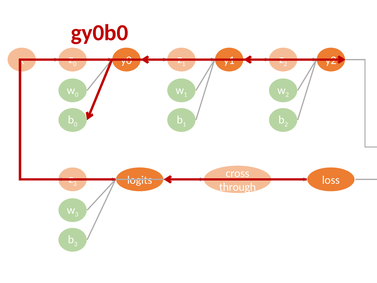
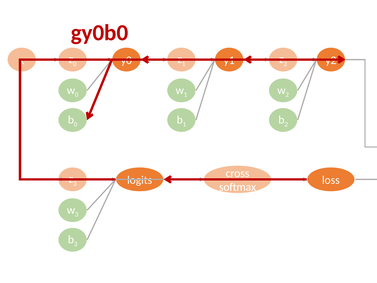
through: through -> softmax (238, 187)
